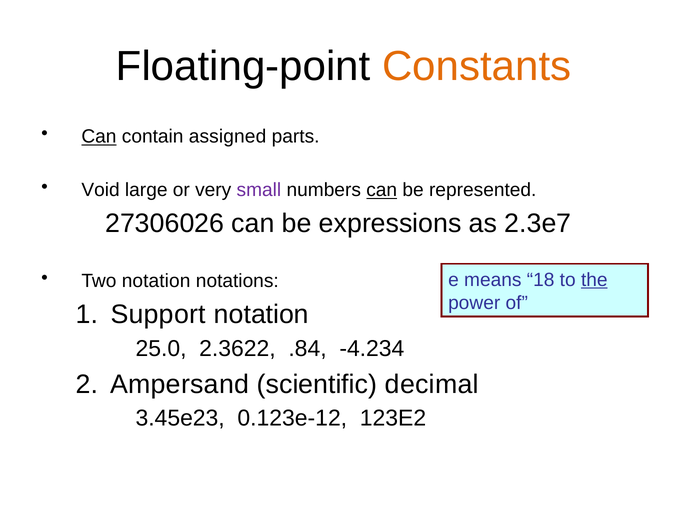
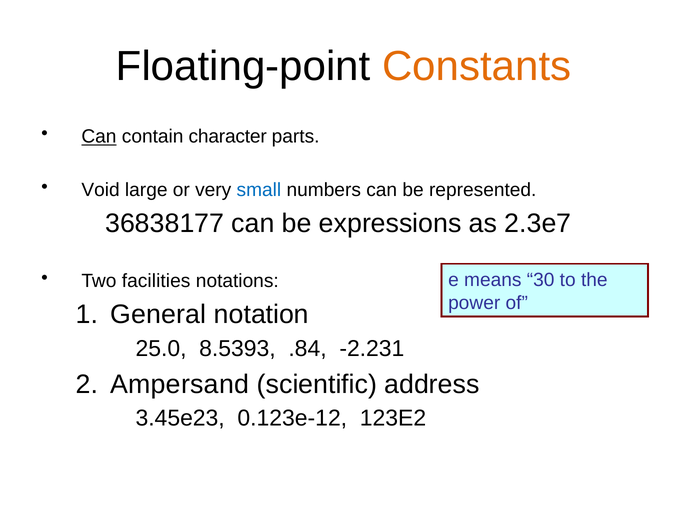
assigned: assigned -> character (228, 137)
small colour: purple -> blue (259, 190)
can underline: present -> none (382, 190)
27306026: 27306026 -> 36838177 (165, 224)
18: 18 -> 30 (541, 280)
the underline: present -> none (594, 280)
Two notation: notation -> facilities (156, 281)
Support: Support -> General (158, 315)
2.3622: 2.3622 -> 8.5393 (237, 349)
-4.234: -4.234 -> -2.231 (372, 349)
decimal: decimal -> address (432, 384)
